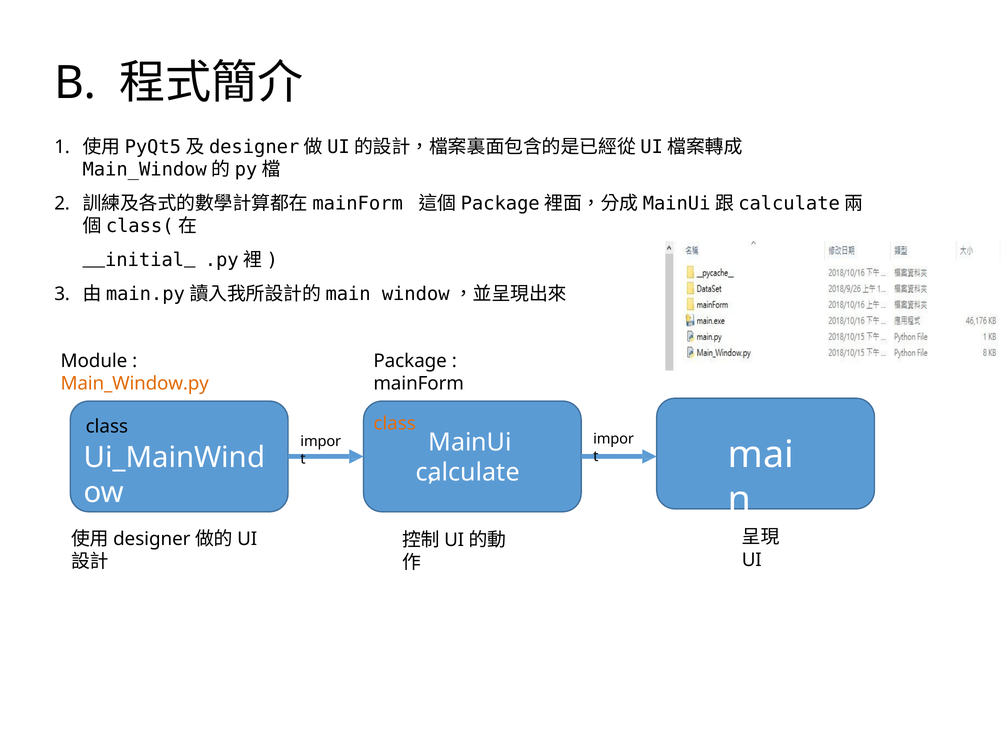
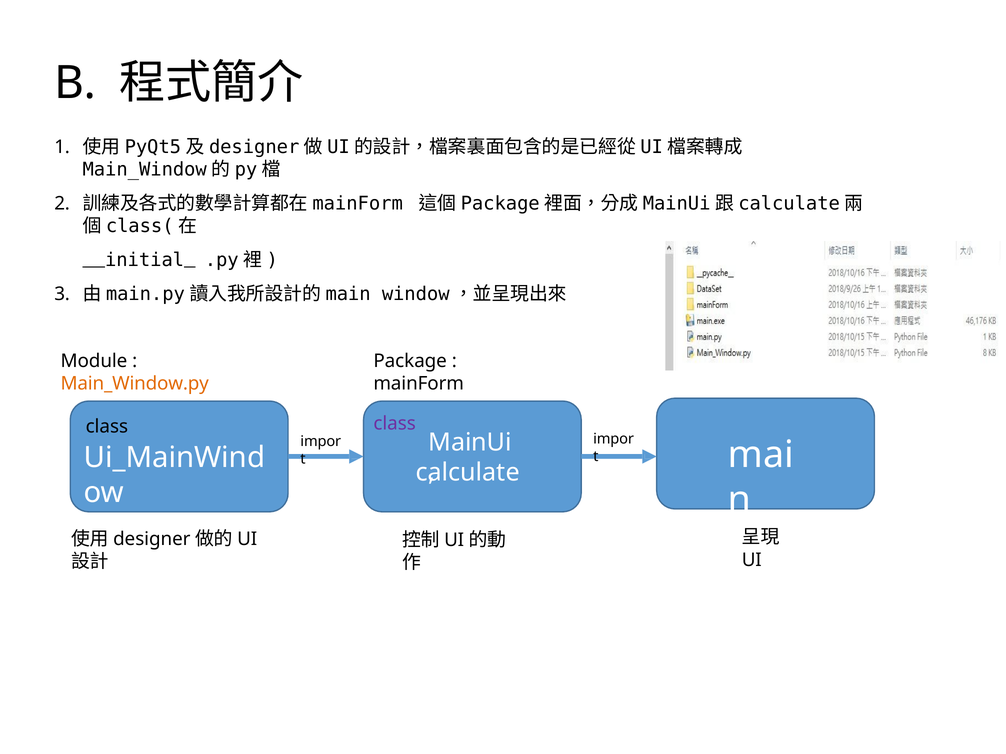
class colour: orange -> purple (395, 424)
